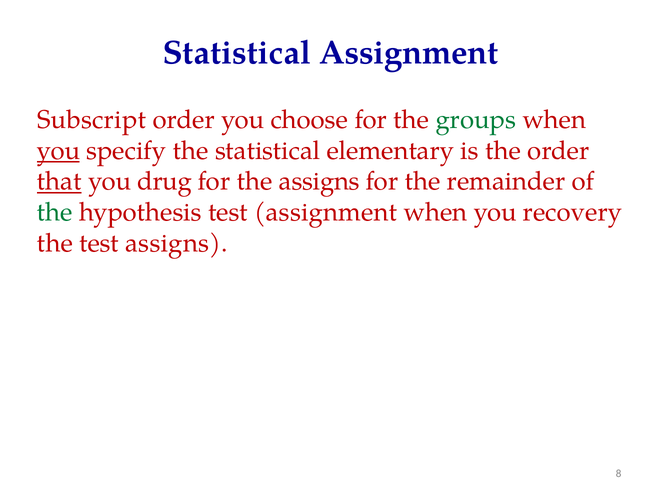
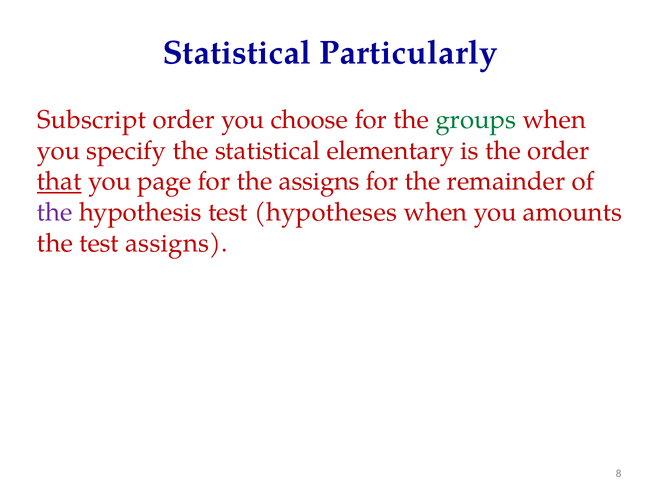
Statistical Assignment: Assignment -> Particularly (409, 53)
you underline: present -> none (58, 151)
drug: drug -> page (165, 181)
the colour: green -> purple (55, 212)
test assignment: assignment -> hypotheses (326, 212)
recovery: recovery -> amounts (573, 212)
